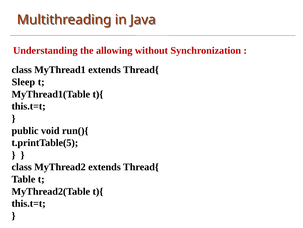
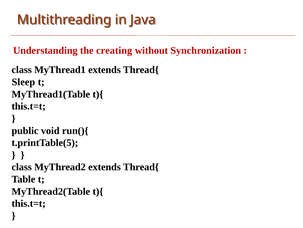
allowing: allowing -> creating (114, 50)
